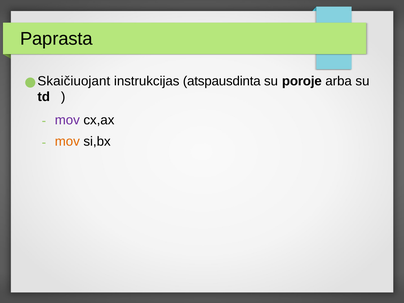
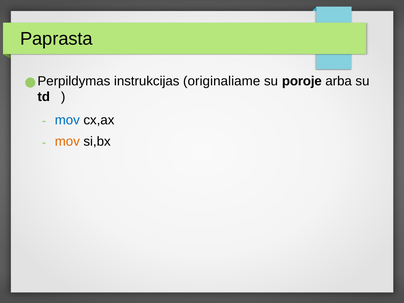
Skaičiuojant: Skaičiuojant -> Perpildymas (74, 81)
atspausdinta: atspausdinta -> originaliame (222, 81)
mov colour: purple -> blue (67, 120)
